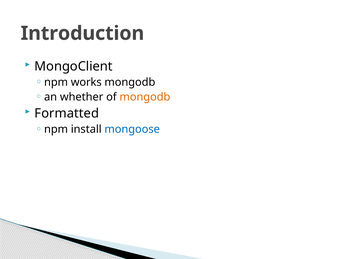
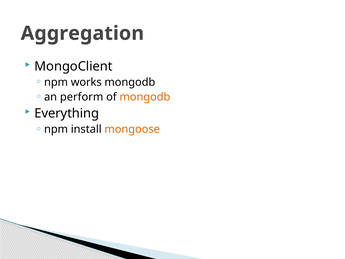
Introduction: Introduction -> Aggregation (82, 33)
whether: whether -> perform (82, 97)
Formatted: Formatted -> Everything (67, 113)
mongoose colour: blue -> orange (132, 129)
